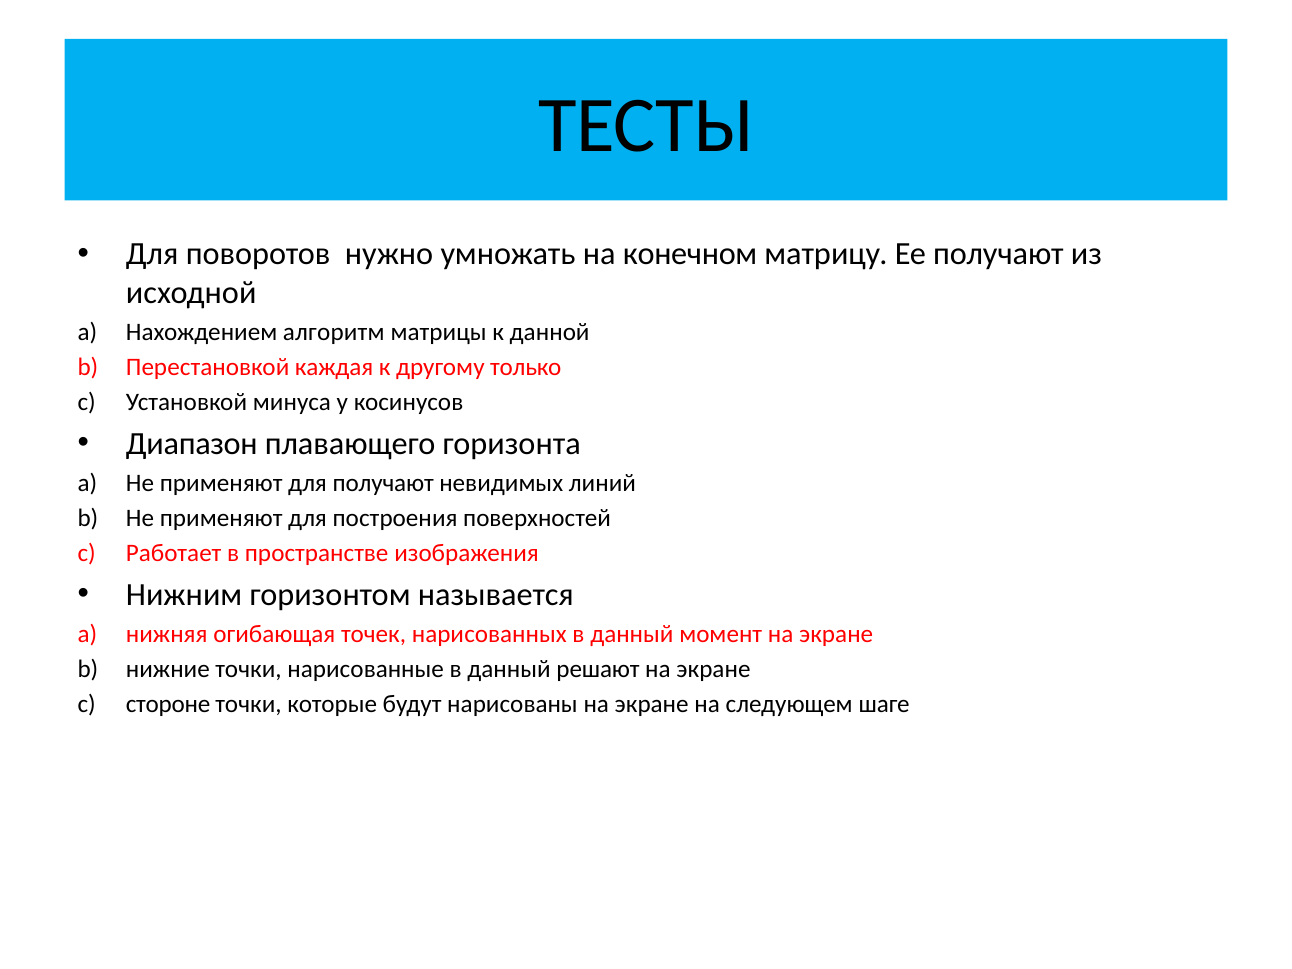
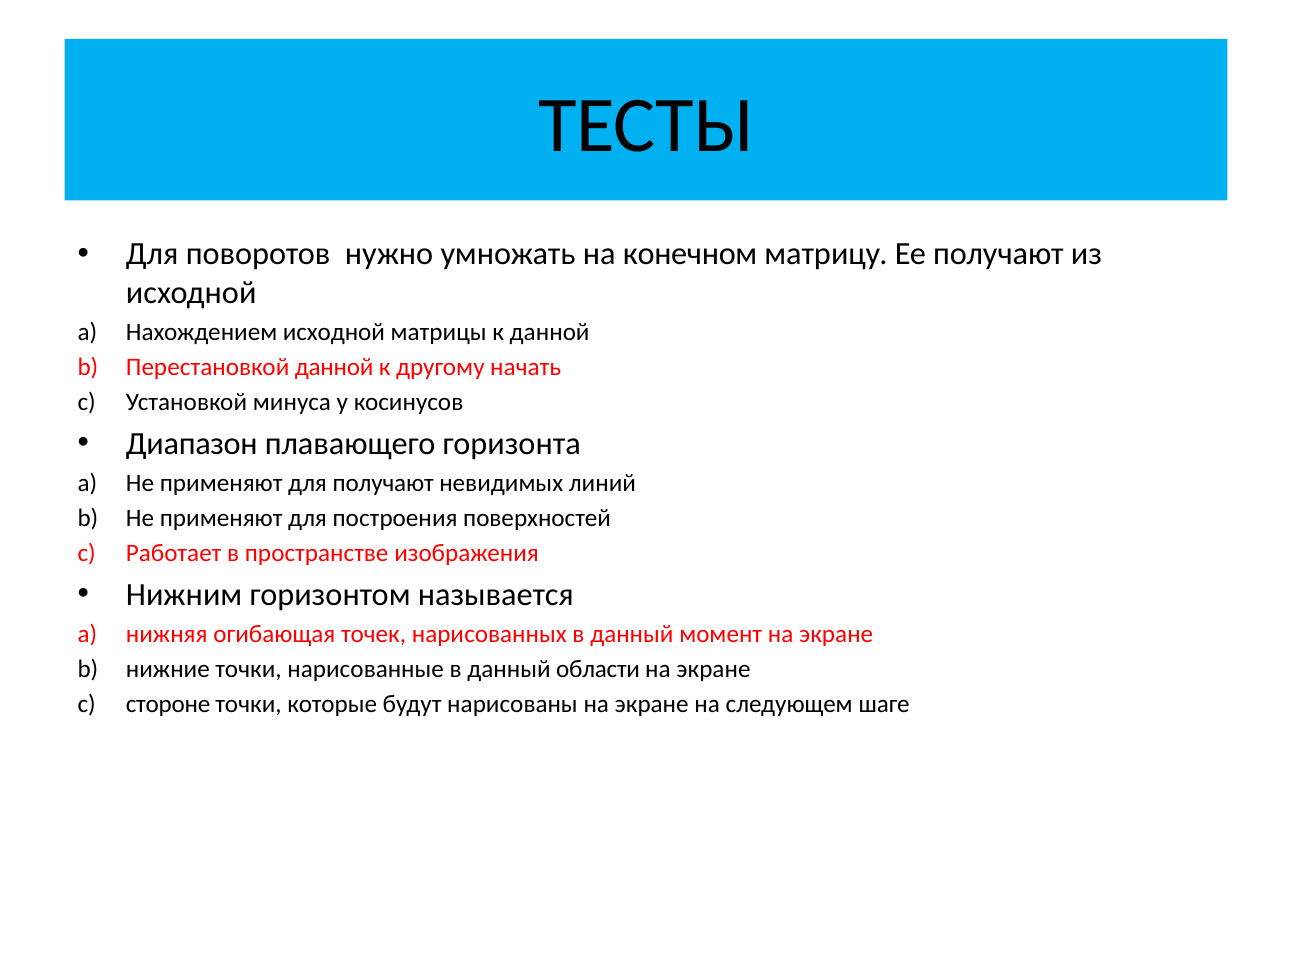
Нахождением алгоритм: алгоритм -> исходной (334, 332)
Перестановкой каждая: каждая -> данной (334, 367)
только: только -> начать (526, 367)
решают: решают -> области (598, 669)
